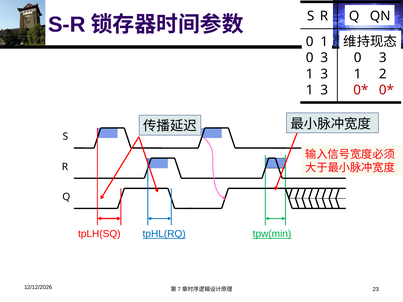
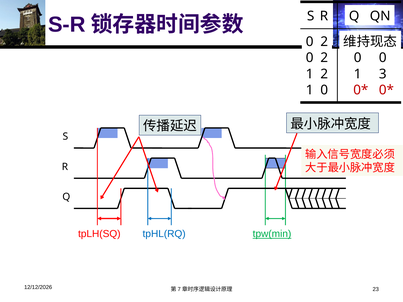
1: 1 -> 2 (324, 42)
3: 3 -> 2 (324, 58)
3: 3 -> 0 (383, 58)
3: 3 -> 2 (324, 74)
2: 2 -> 3 (383, 74)
3: 3 -> 0 (324, 90)
tpHL(RQ underline: present -> none (164, 234)
